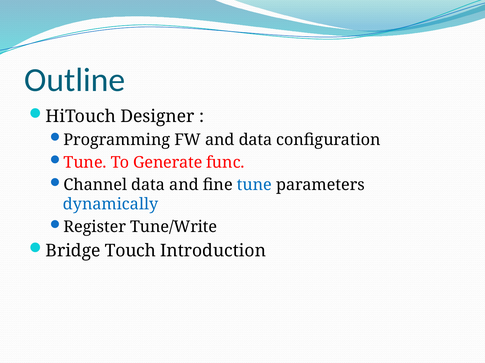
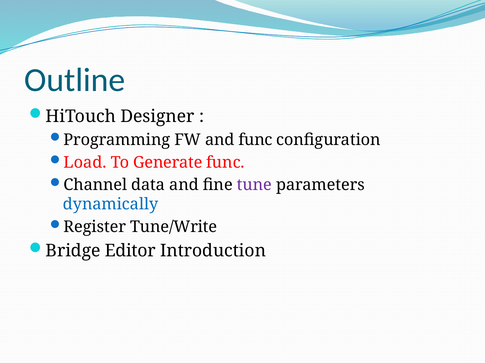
and data: data -> func (255, 140)
Tune: Tune -> Load (85, 163)
tune colour: blue -> purple (254, 185)
Touch: Touch -> Editor (130, 251)
